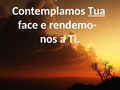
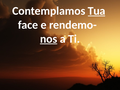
nos underline: none -> present (49, 39)
